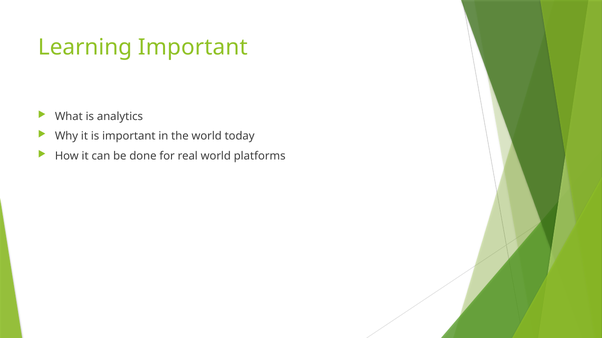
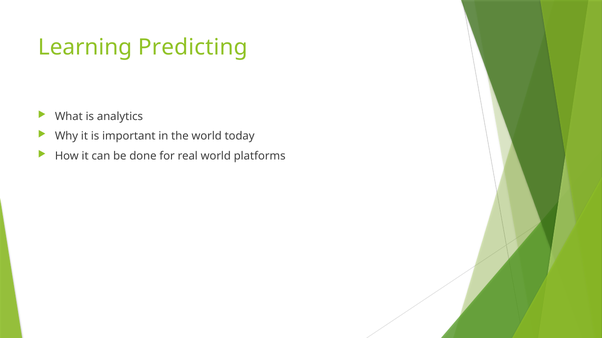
Learning Important: Important -> Predicting (193, 47)
